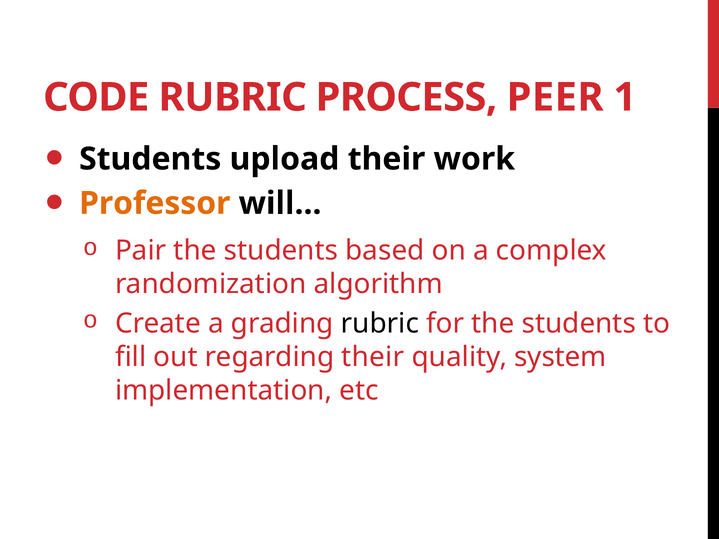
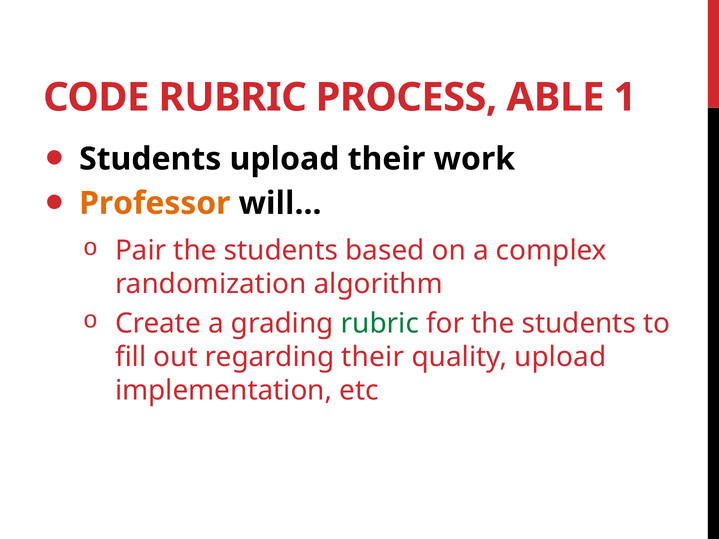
PEER: PEER -> ABLE (555, 97)
rubric colour: black -> green (380, 323)
quality system: system -> upload (560, 357)
